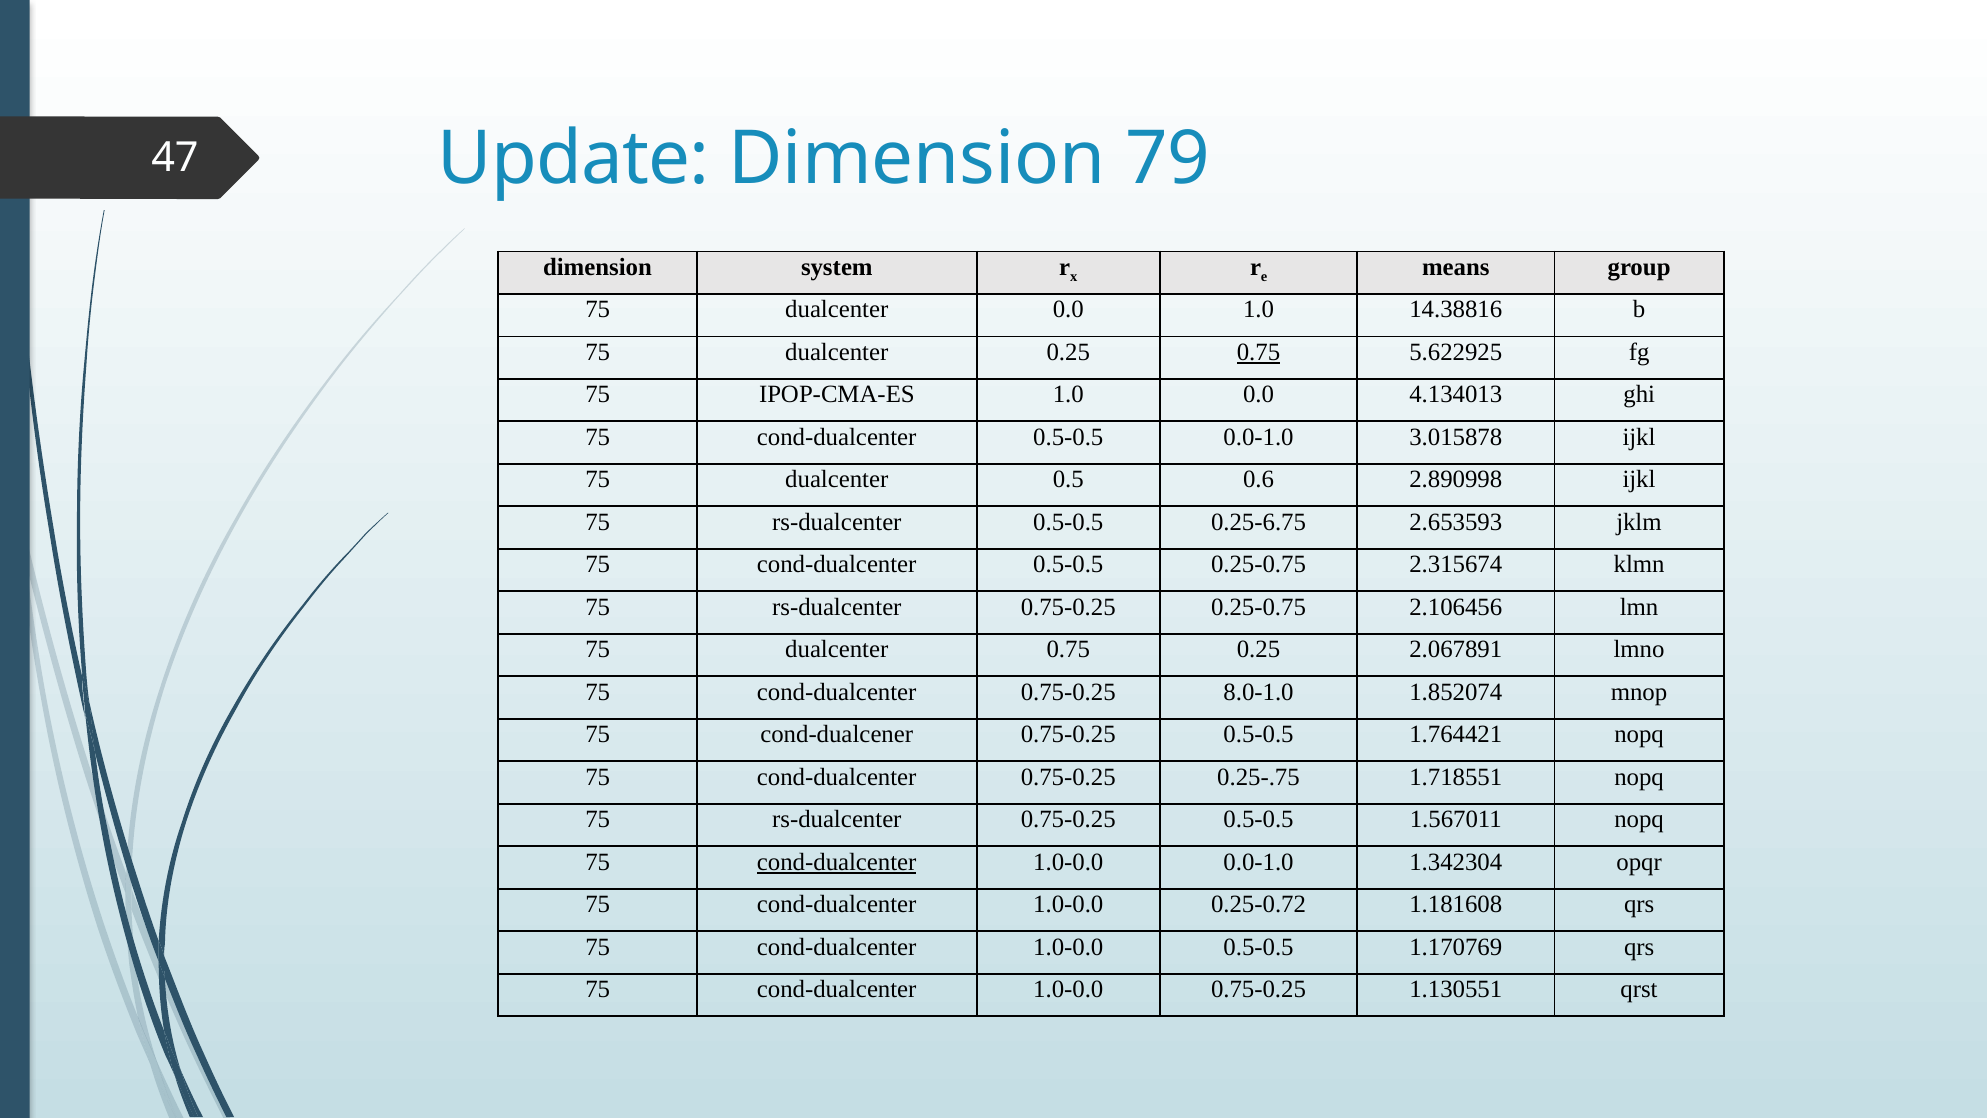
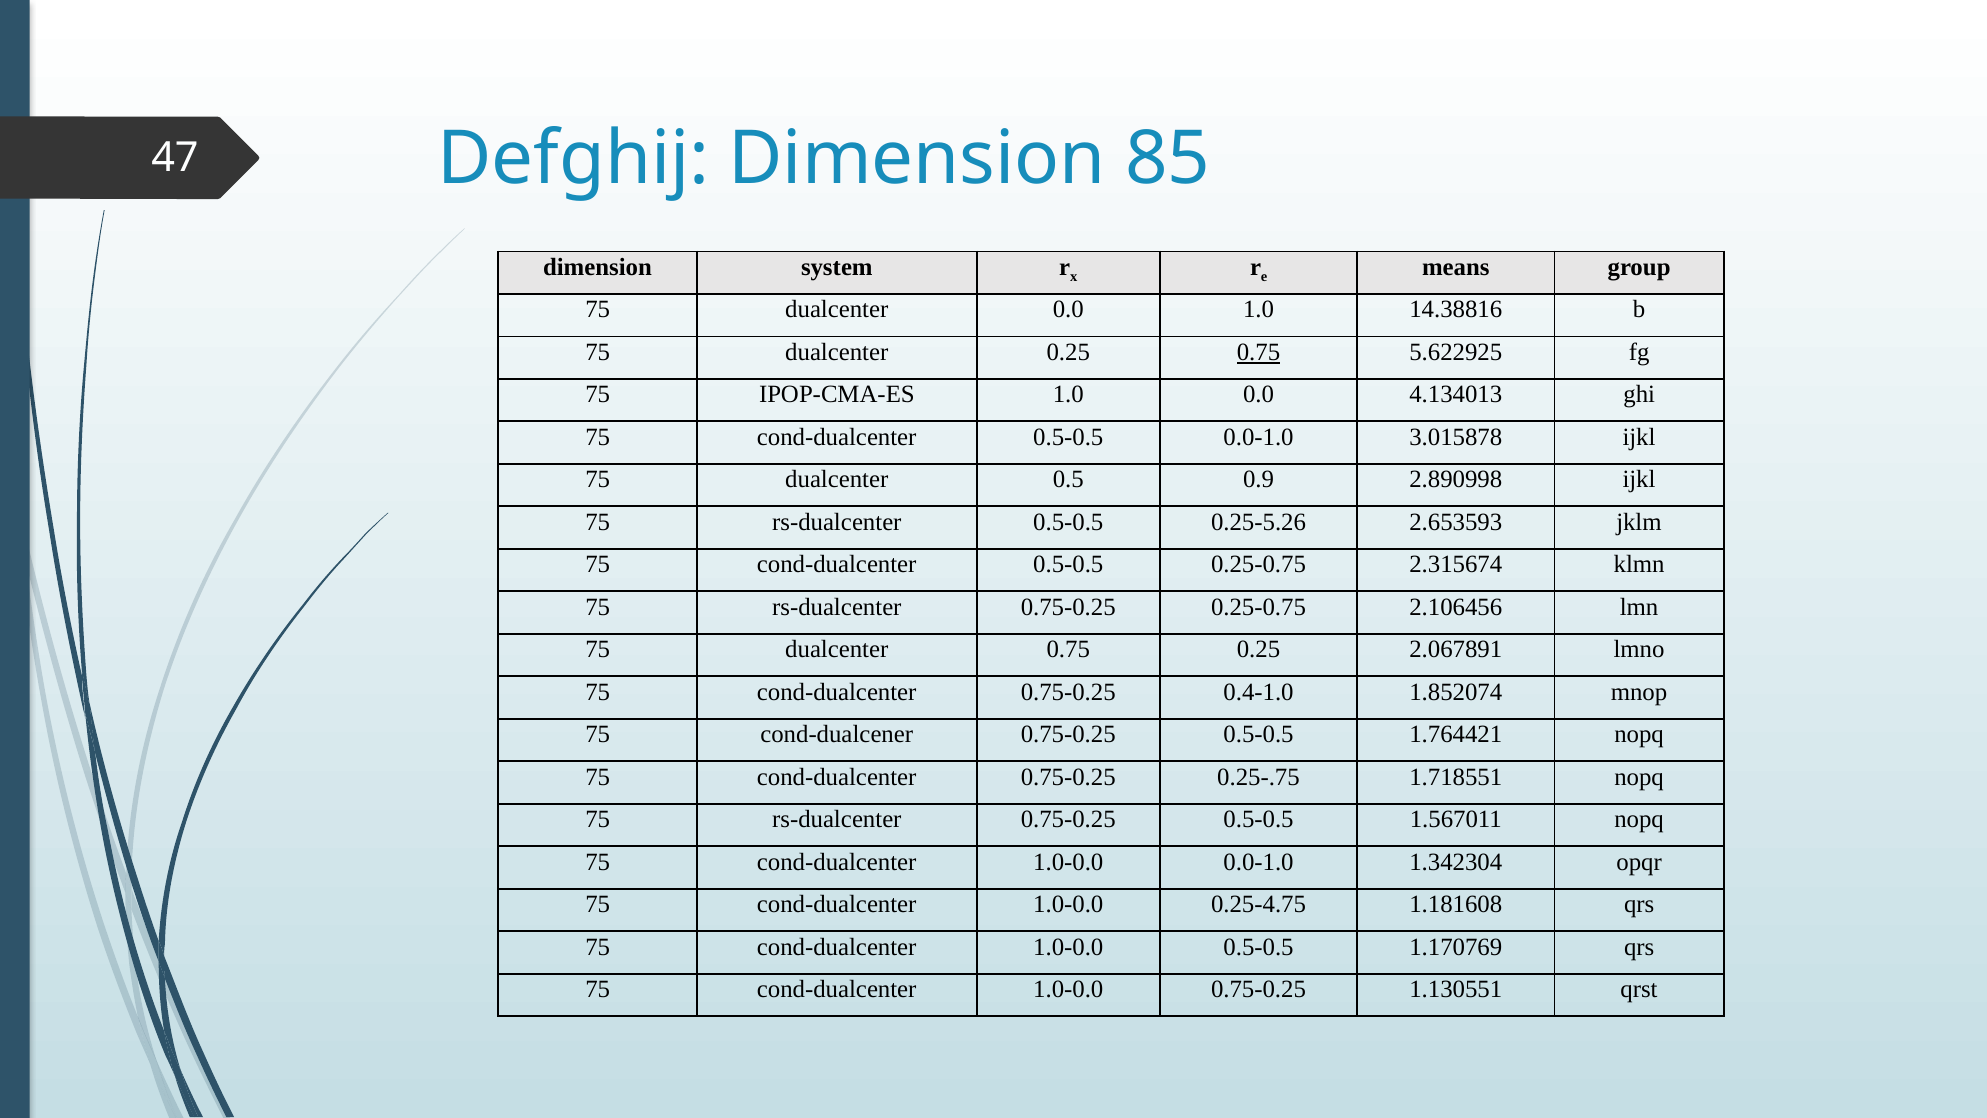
Update: Update -> Defghij (573, 159)
79: 79 -> 85 (1168, 159)
0.6: 0.6 -> 0.9 (1259, 480)
0.25-6.75: 0.25-6.75 -> 0.25-5.26 (1259, 522)
8.0-1.0: 8.0-1.0 -> 0.4-1.0 (1259, 692)
cond-dualcenter underline: present -> none (837, 862)
0.25-0.72: 0.25-0.72 -> 0.25-4.75 (1259, 904)
